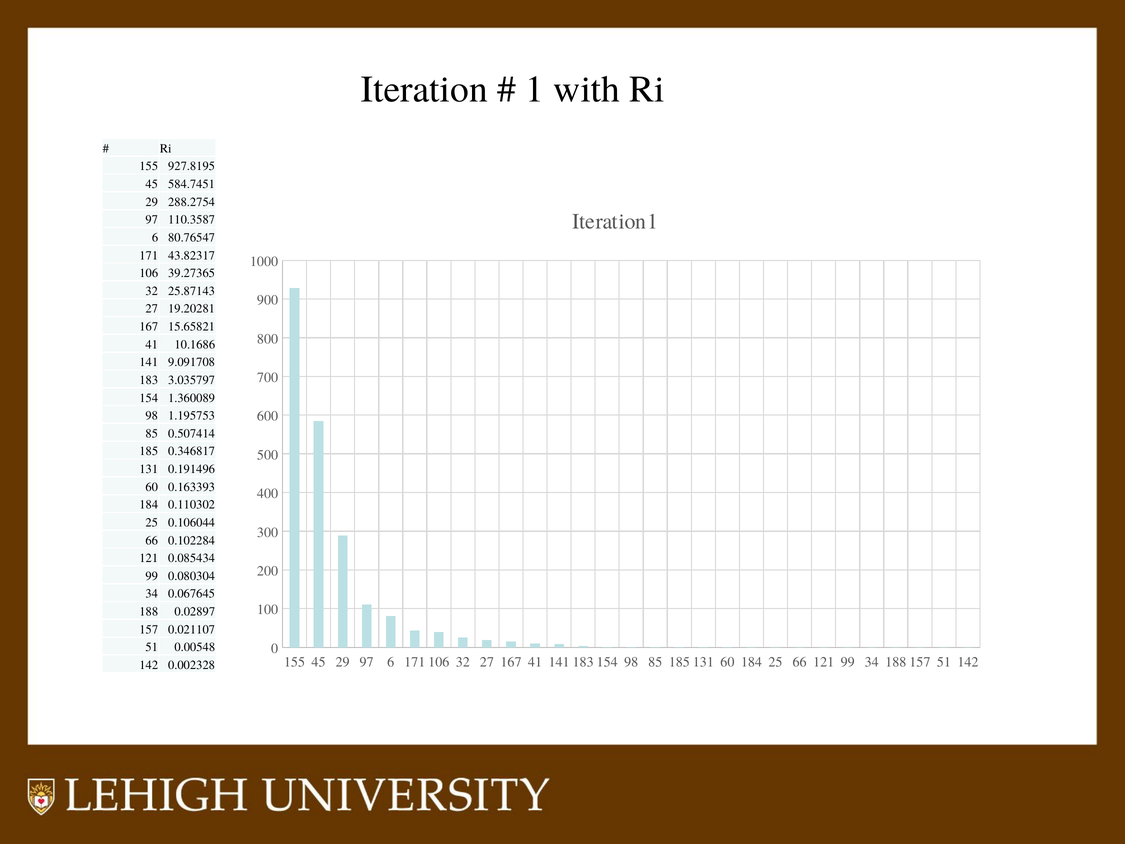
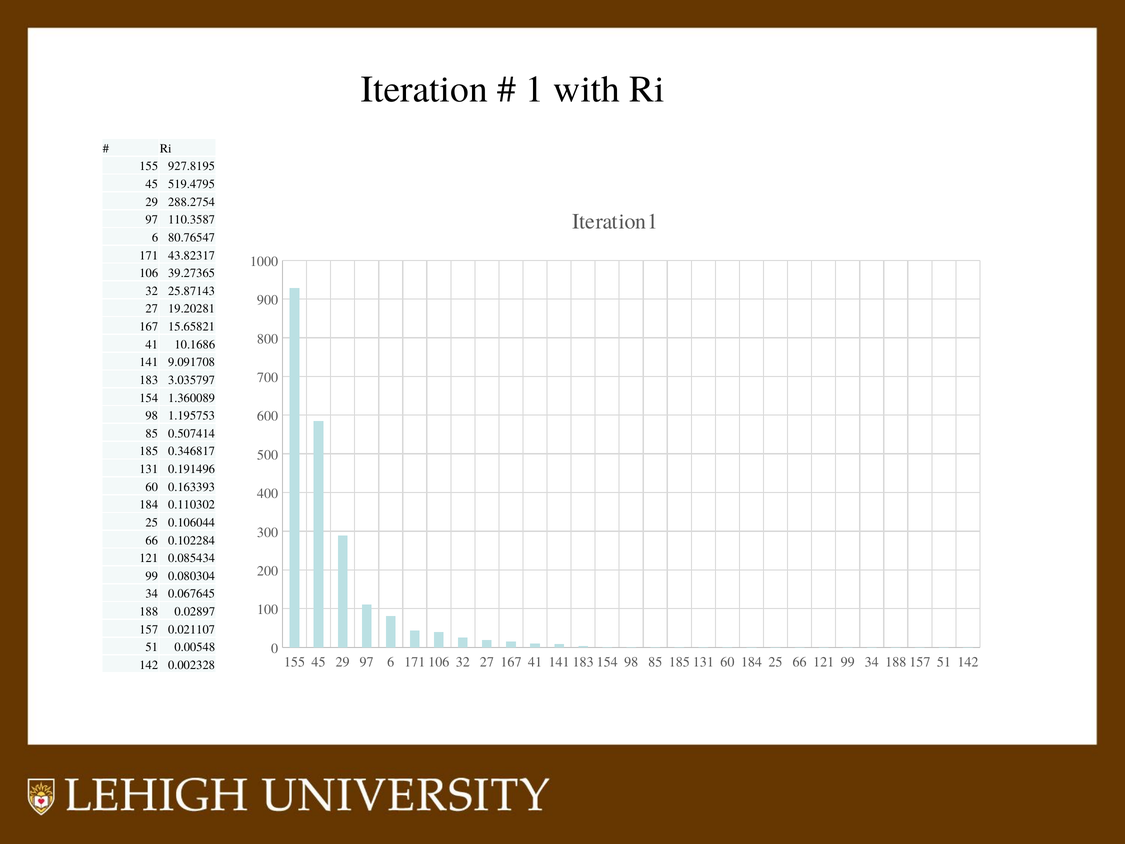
584.7451: 584.7451 -> 519.4795 (192, 184)
